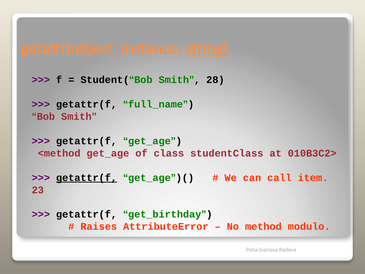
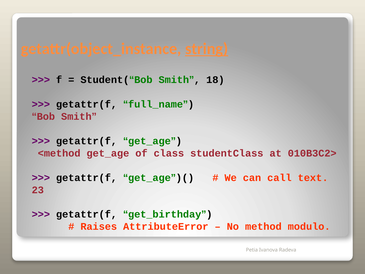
28: 28 -> 18 (215, 80)
getattr(f underline: present -> none (87, 178)
item: item -> text (313, 178)
